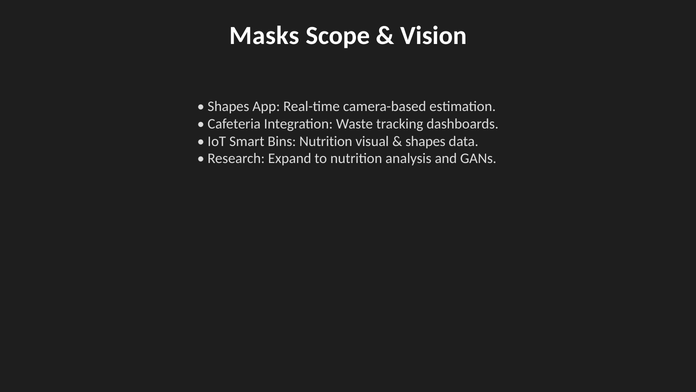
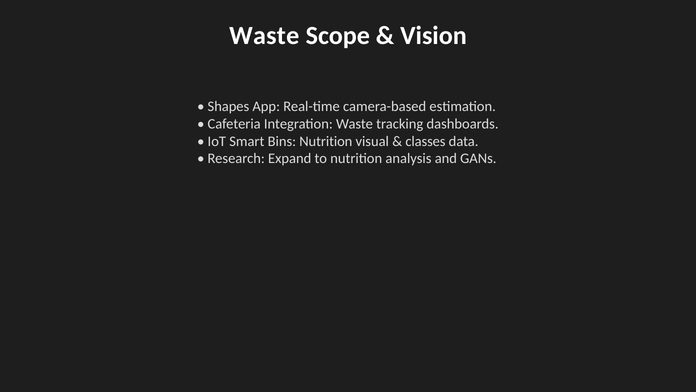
Masks: Masks -> Waste (264, 36)
shapes: shapes -> classes (425, 141)
